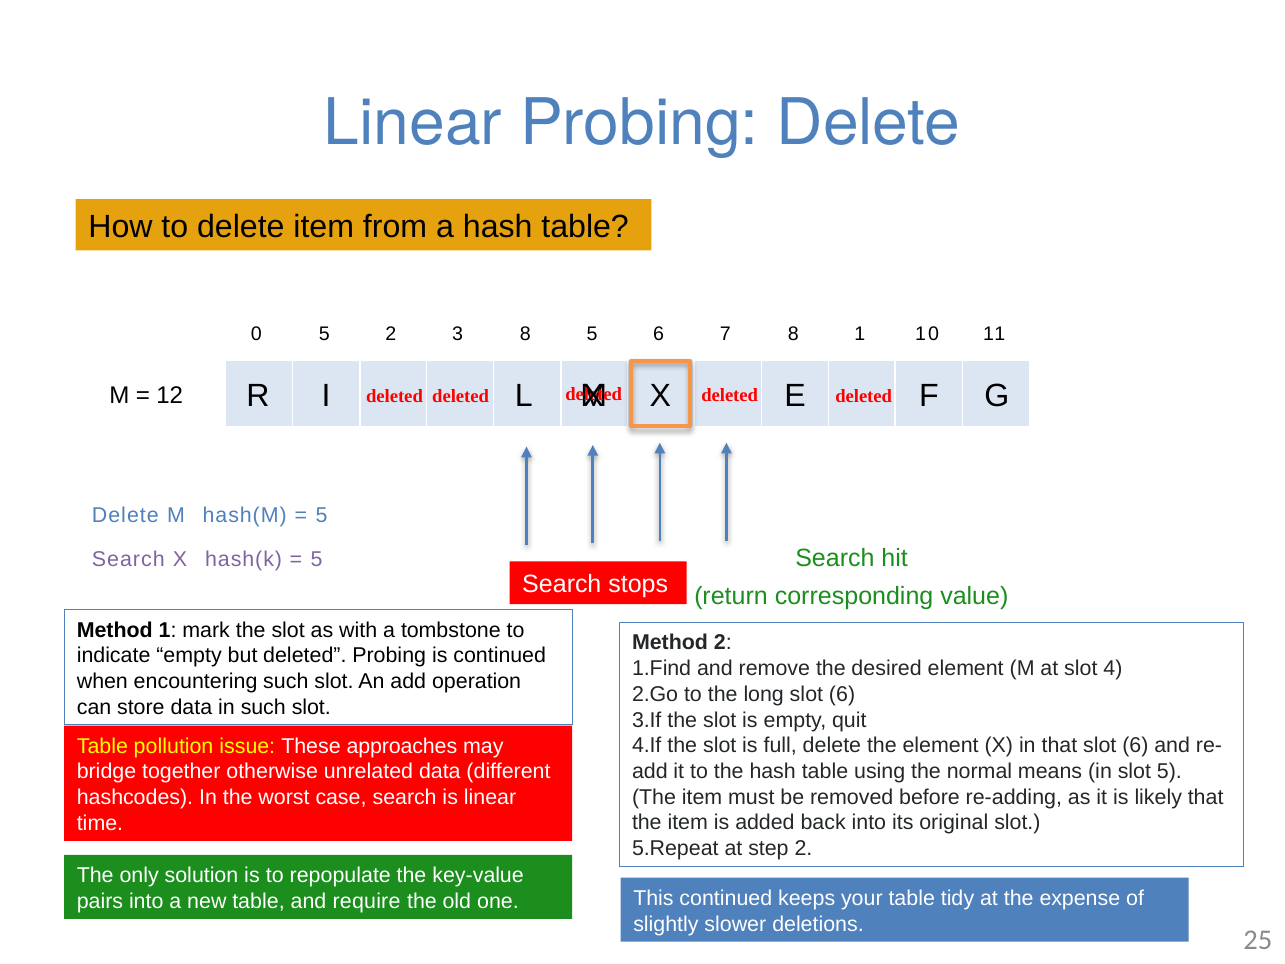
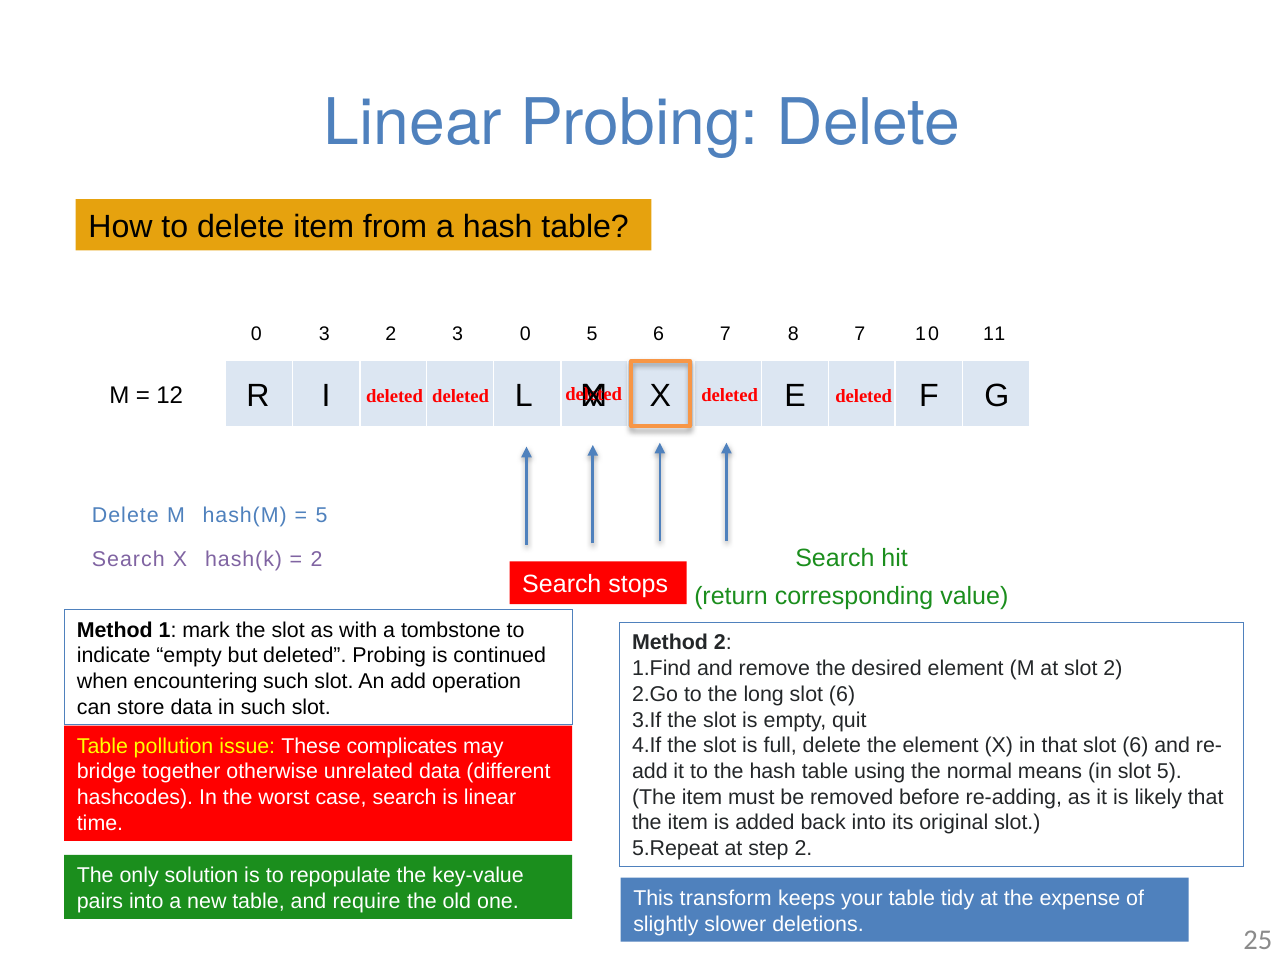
0 5: 5 -> 3 (324, 334)
3 8: 8 -> 0 (525, 334)
8 1: 1 -> 7 (860, 334)
5: 5 -> 2 (317, 559)
slot 4: 4 -> 2 (1113, 668)
approaches: approaches -> complicates (402, 746)
This continued: continued -> transform (726, 898)
